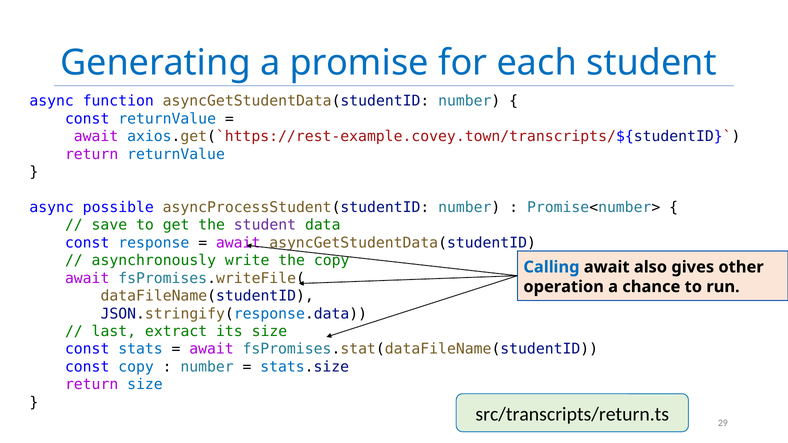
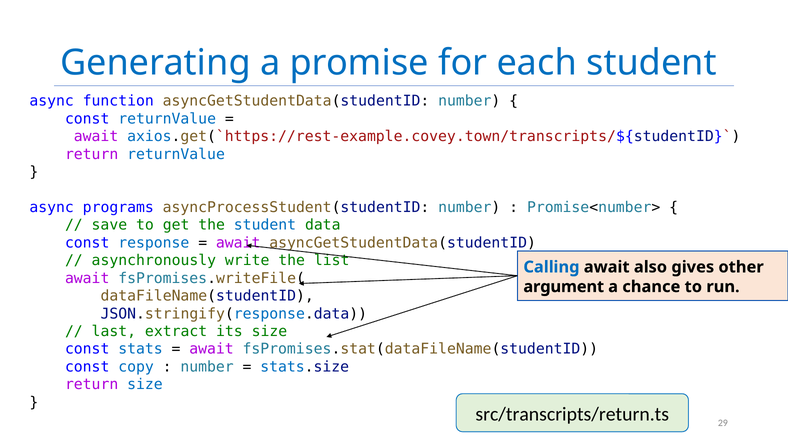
possible: possible -> programs (118, 207)
student colour: purple -> blue (265, 225)
the copy: copy -> list (332, 261)
operation: operation -> argument (564, 287)
